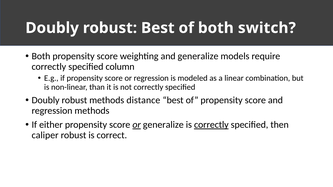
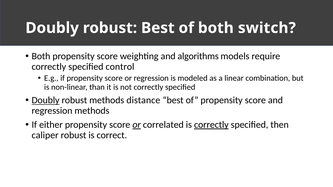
and generalize: generalize -> algorithms (198, 56)
column: column -> control (120, 67)
Doubly underline: none -> present (46, 100)
or generalize: generalize -> correlated (163, 125)
